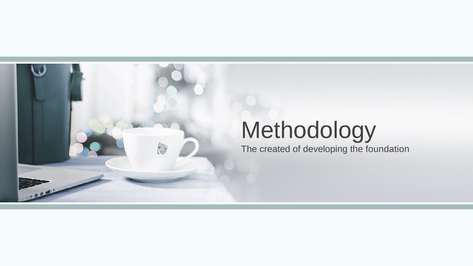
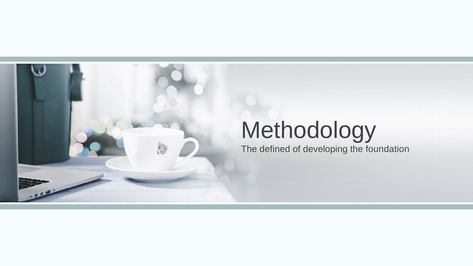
created: created -> defined (275, 149)
